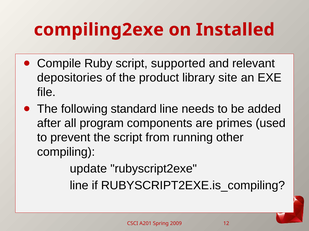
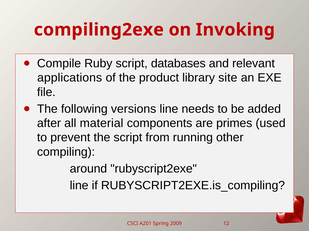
Installed: Installed -> Invoking (235, 30)
supported: supported -> databases (178, 64)
depositories: depositories -> applications (70, 78)
standard: standard -> versions (134, 109)
program: program -> material (102, 124)
update: update -> around (88, 169)
